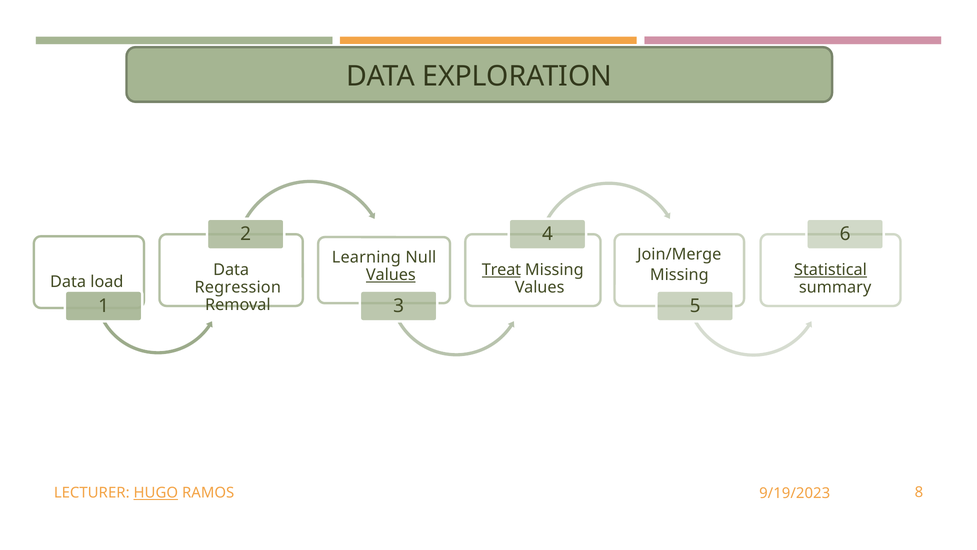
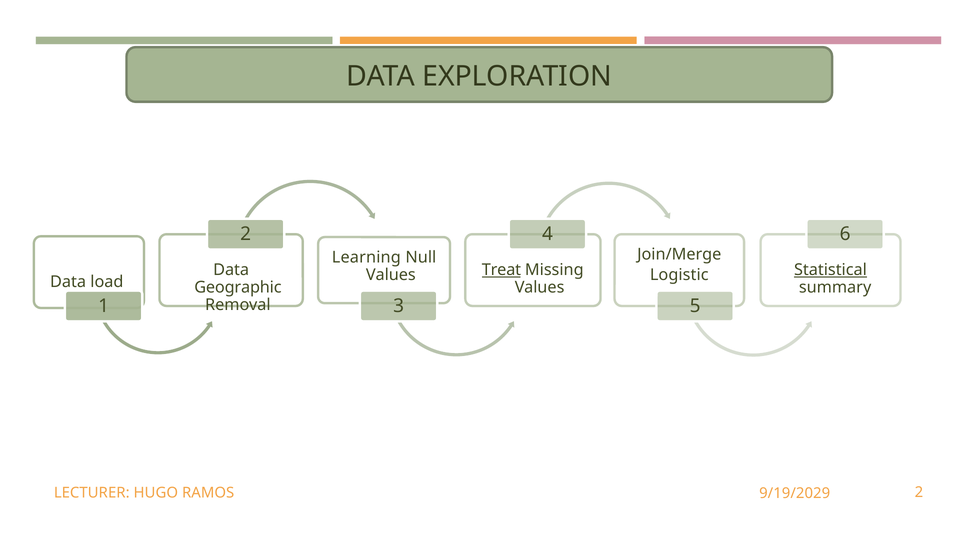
Values underline: present -> none (391, 275)
Missing: Missing -> Logistic (679, 275)
Regression: Regression -> Geographic (238, 287)
HUGO underline: present -> none (156, 493)
RAMOS 8: 8 -> 2 (919, 492)
9/19/2023: 9/19/2023 -> 9/19/2029 (795, 493)
